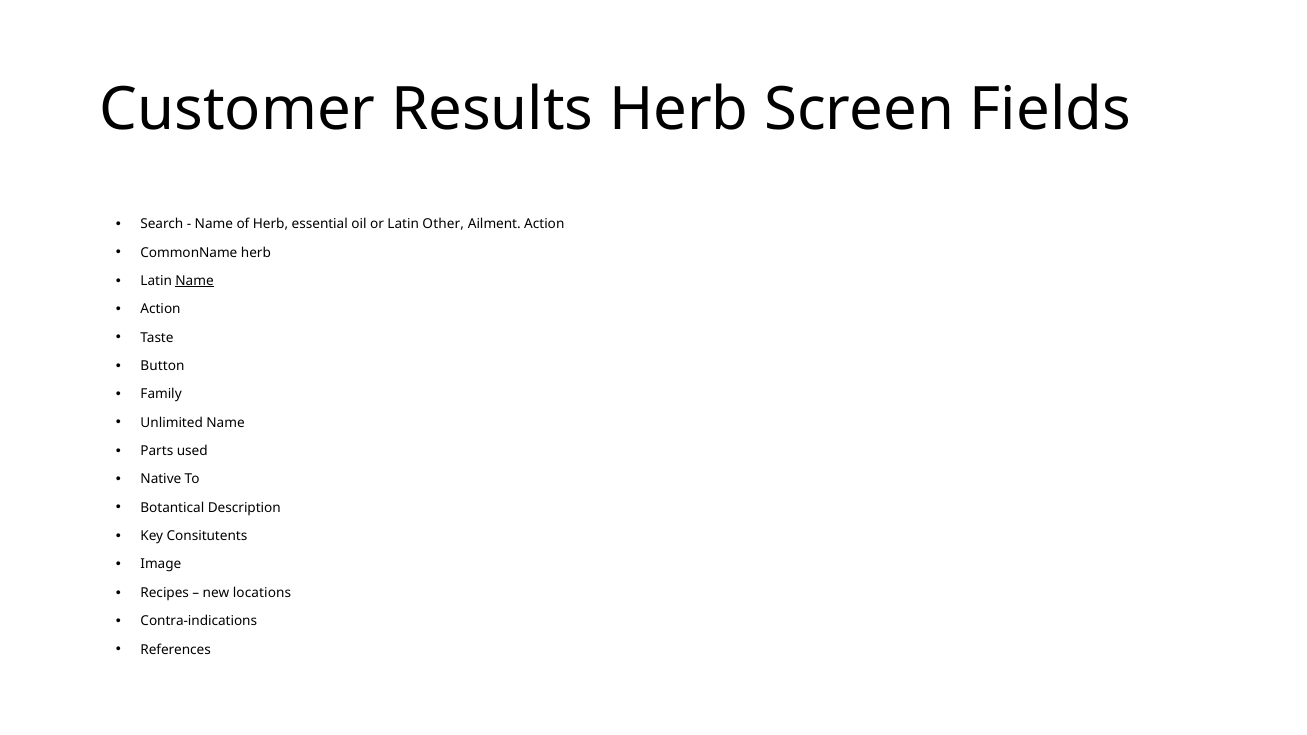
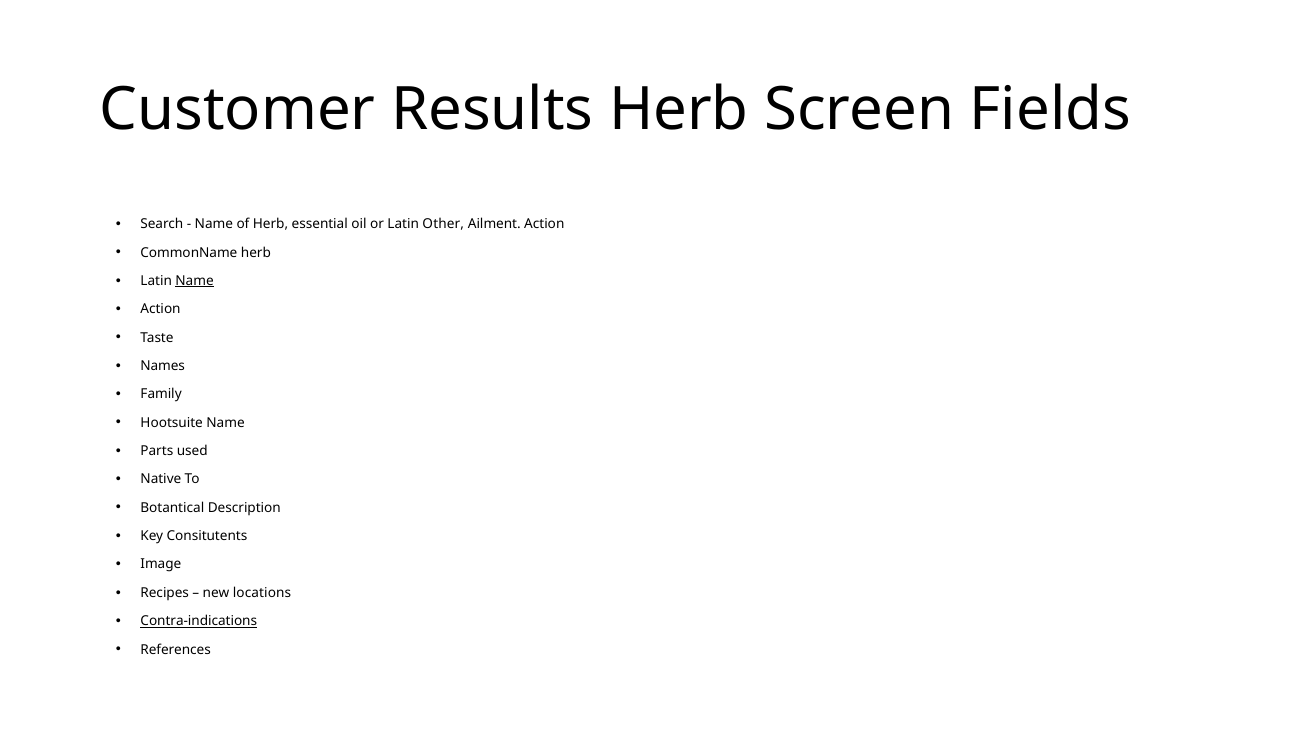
Button: Button -> Names (163, 366)
Unlimited: Unlimited -> Hootsuite (172, 423)
Contra-indications underline: none -> present (199, 621)
